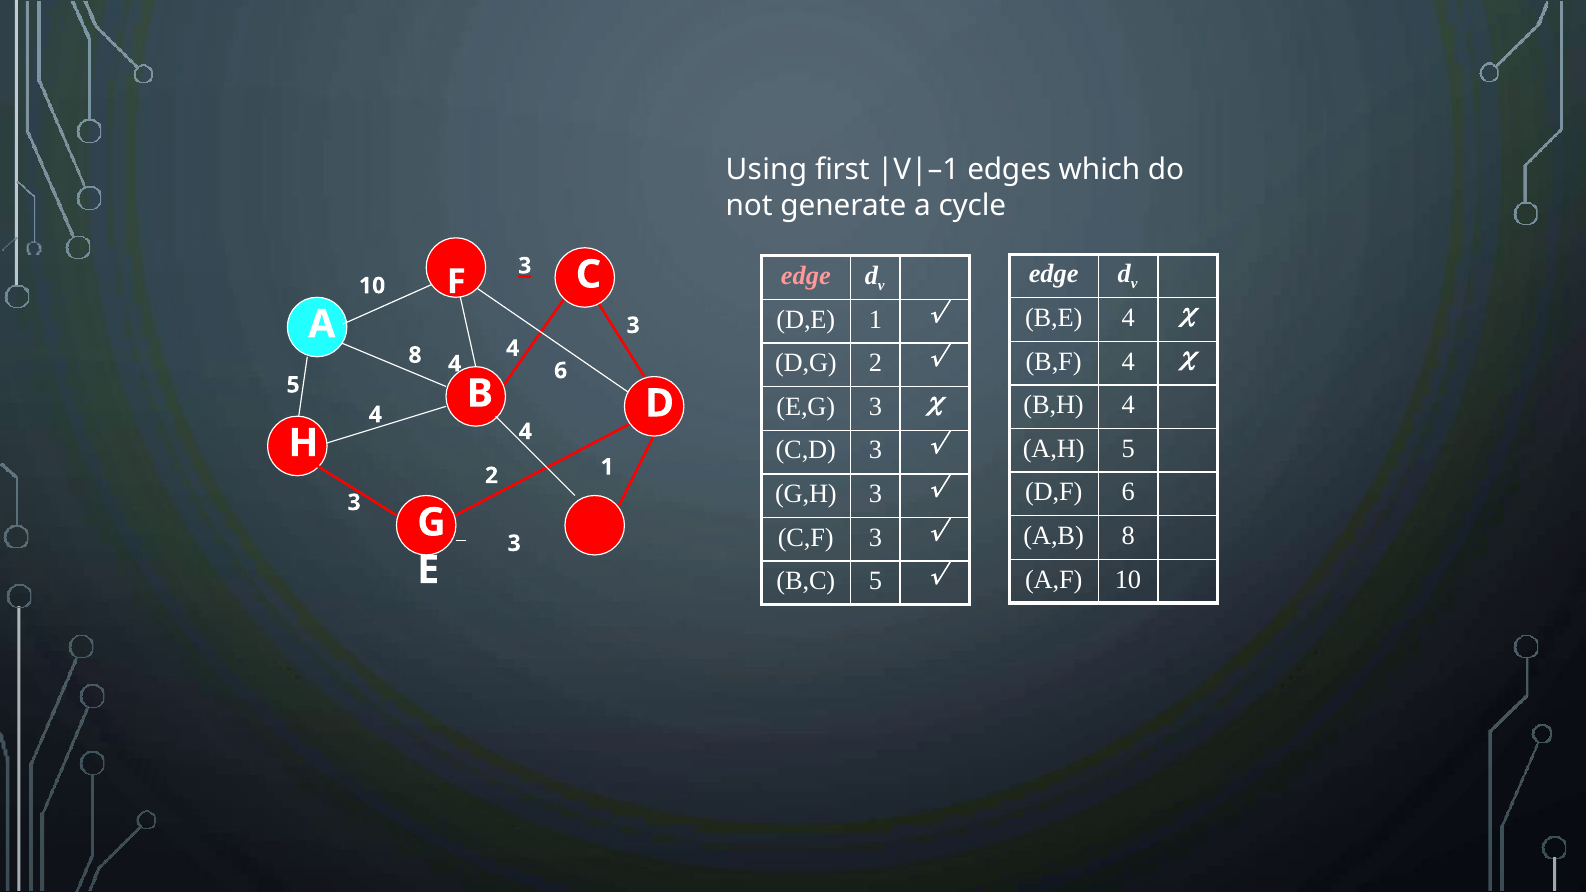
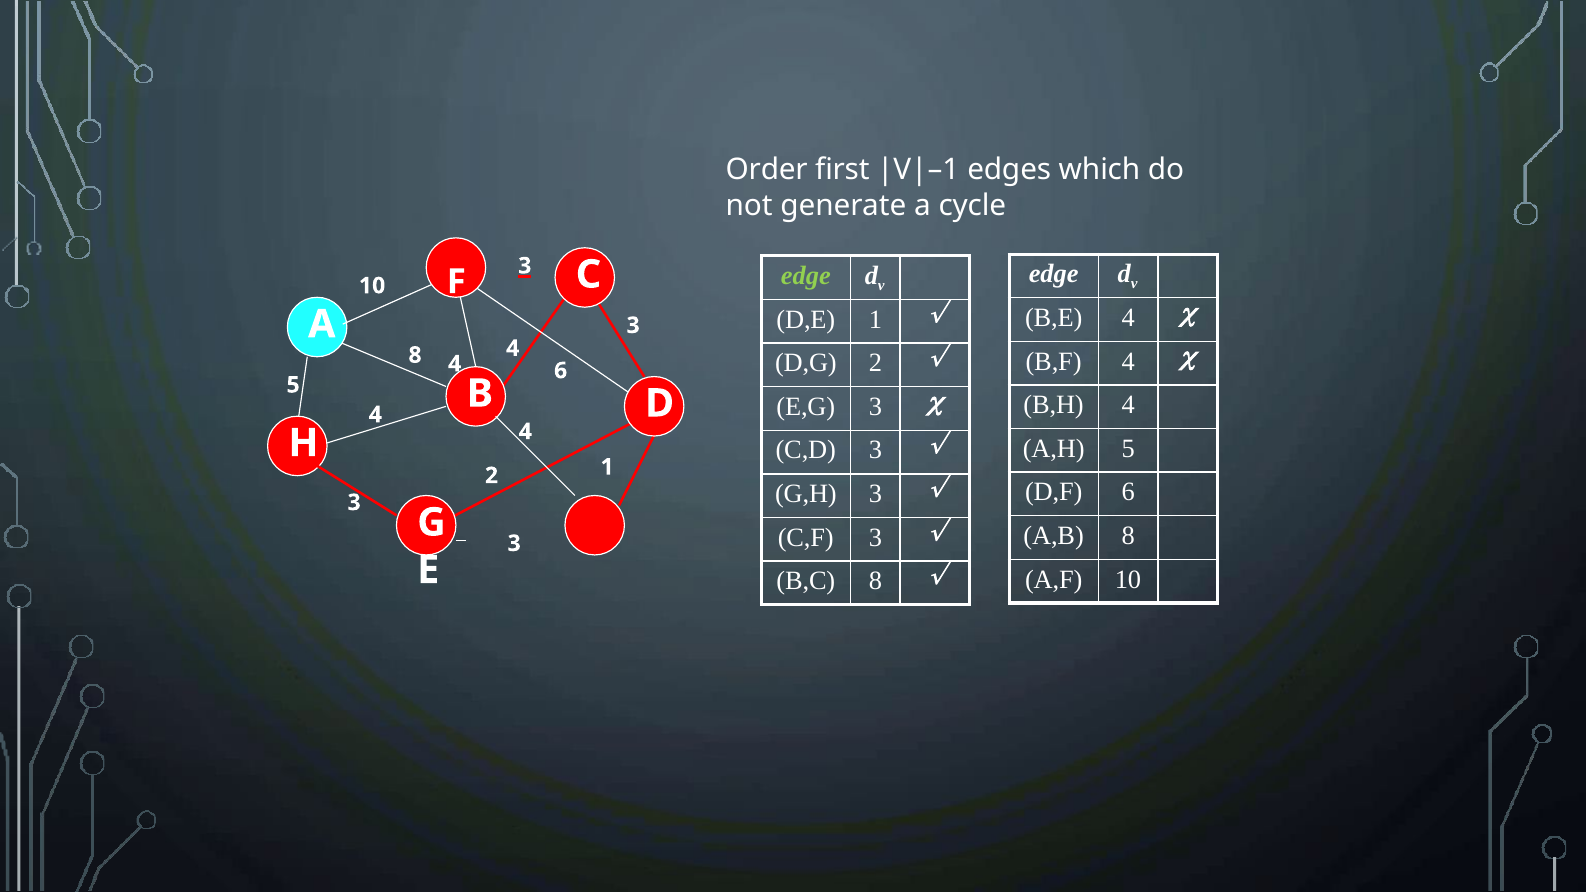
Using: Using -> Order (767, 170)
edge colour: pink -> light green (806, 276)
B,C 5: 5 -> 8 (875, 581)
